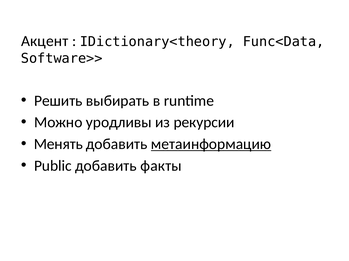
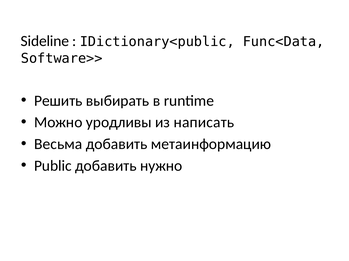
Акцент: Акцент -> Sideline (45, 41)
IDictionary<theory: IDictionary<theory -> IDictionary<public (157, 42)
рекурсии: рекурсии -> написать (204, 123)
Менять: Менять -> Весьма (58, 144)
метаинформацию underline: present -> none (211, 144)
факты: факты -> нужно (161, 166)
